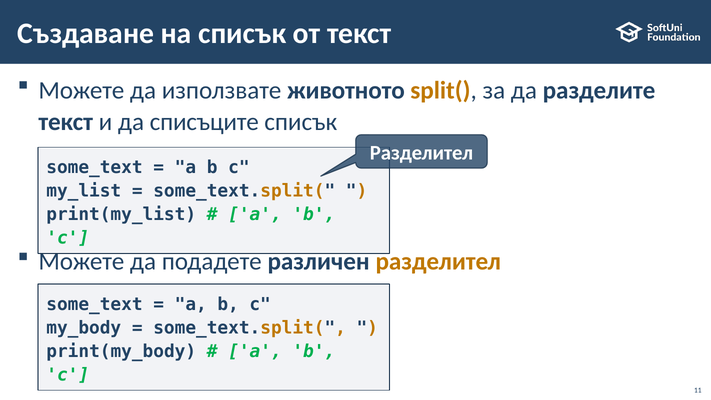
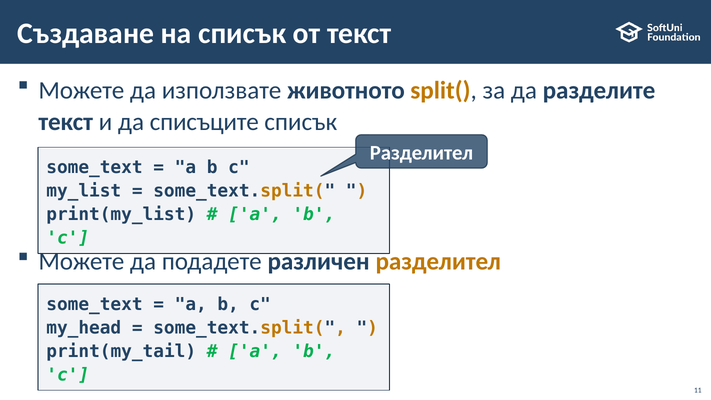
my_body: my_body -> my_head (84, 328)
print(my_body: print(my_body -> print(my_tail (121, 351)
